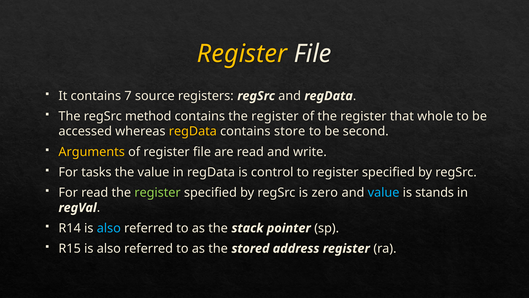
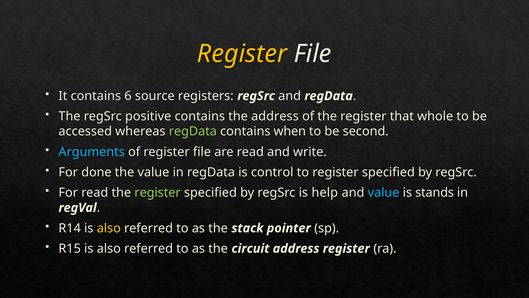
7: 7 -> 6 (128, 96)
method: method -> positive (148, 116)
contains the register: register -> address (275, 116)
regData colour: yellow -> light green (193, 131)
store: store -> when (290, 131)
Arguments colour: yellow -> light blue (92, 152)
tasks: tasks -> done (96, 172)
zero: zero -> help (325, 192)
also colour: light blue -> yellow (109, 228)
stored: stored -> circuit (250, 248)
